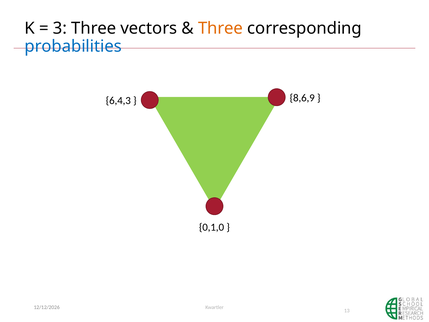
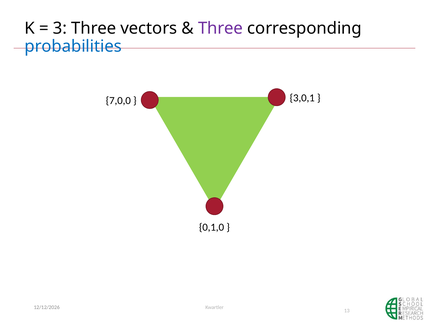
Three colour: orange -> purple (221, 28)
6,4,3: 6,4,3 -> 7,0,0 (118, 101)
8,6,9: 8,6,9 -> 3,0,1 (302, 98)
